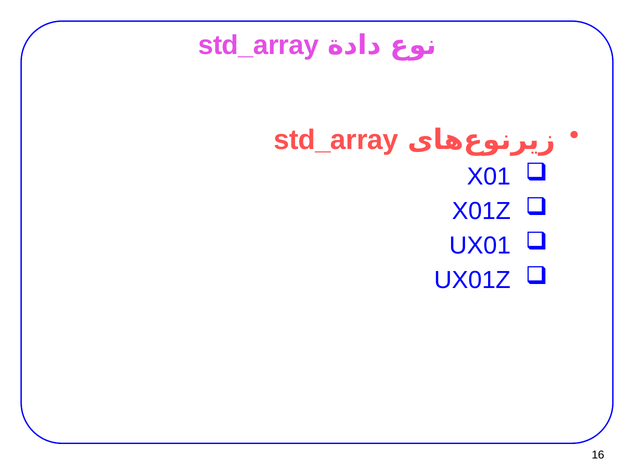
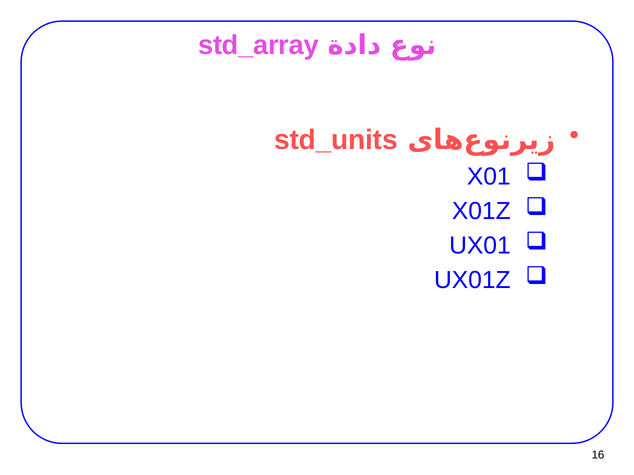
std_array: std_array -> std_units (336, 140)
